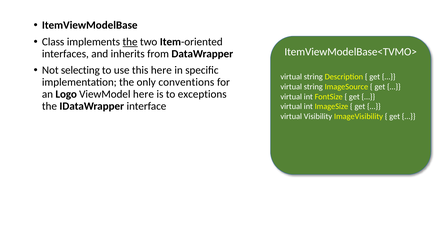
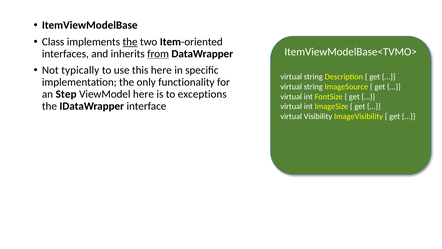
from underline: none -> present (158, 54)
selecting: selecting -> typically (80, 70)
conventions: conventions -> functionality (186, 82)
Logo: Logo -> Step (66, 94)
